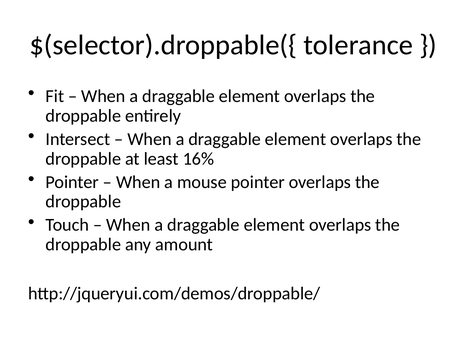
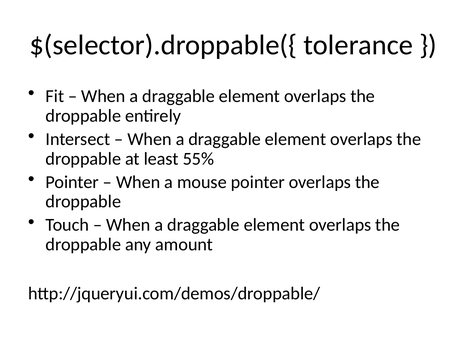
16%: 16% -> 55% (198, 159)
